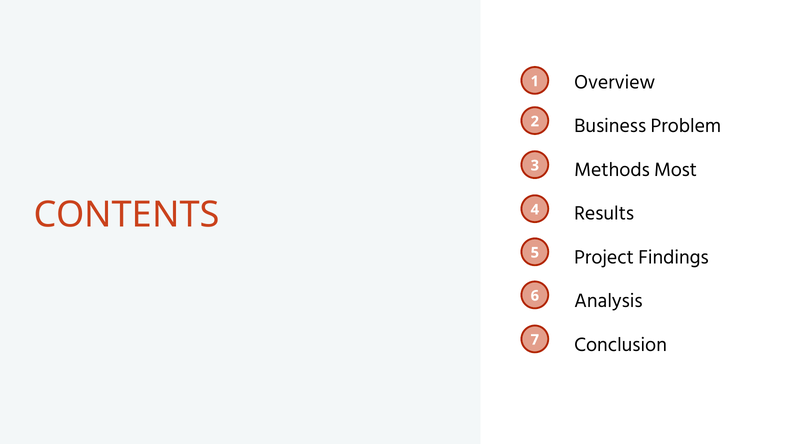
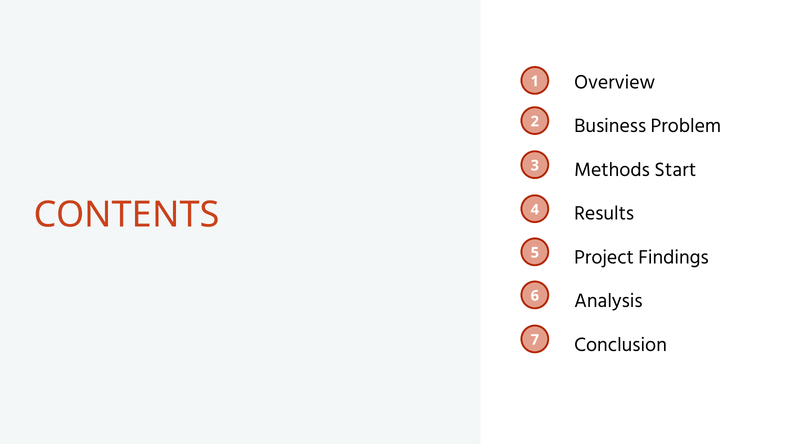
Most: Most -> Start (675, 170)
